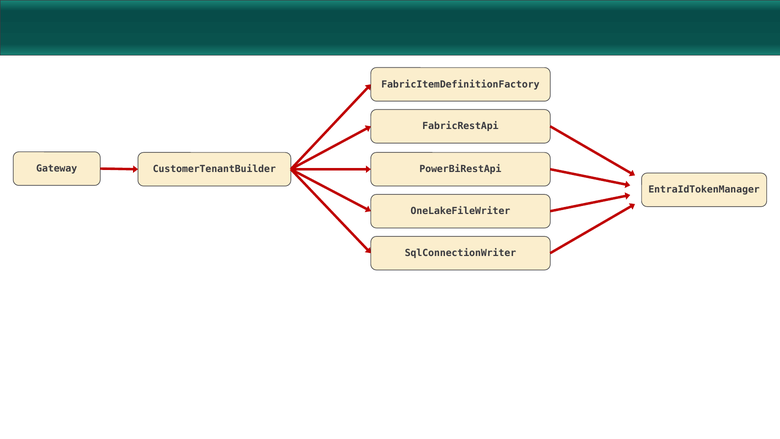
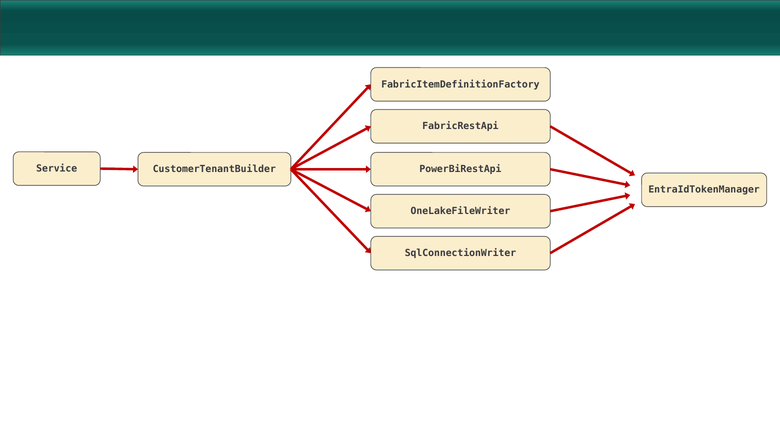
Gateway: Gateway -> Service (57, 168)
